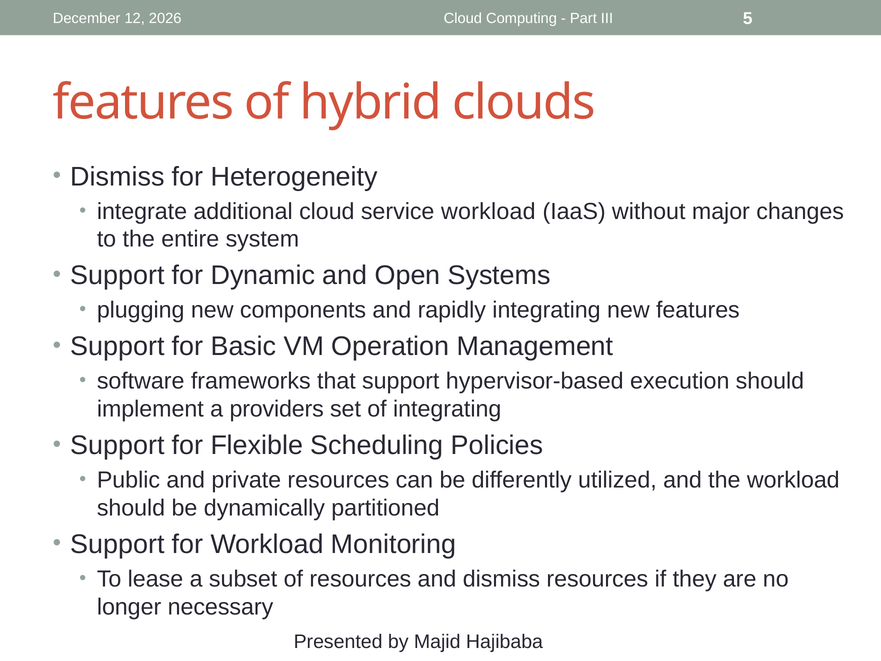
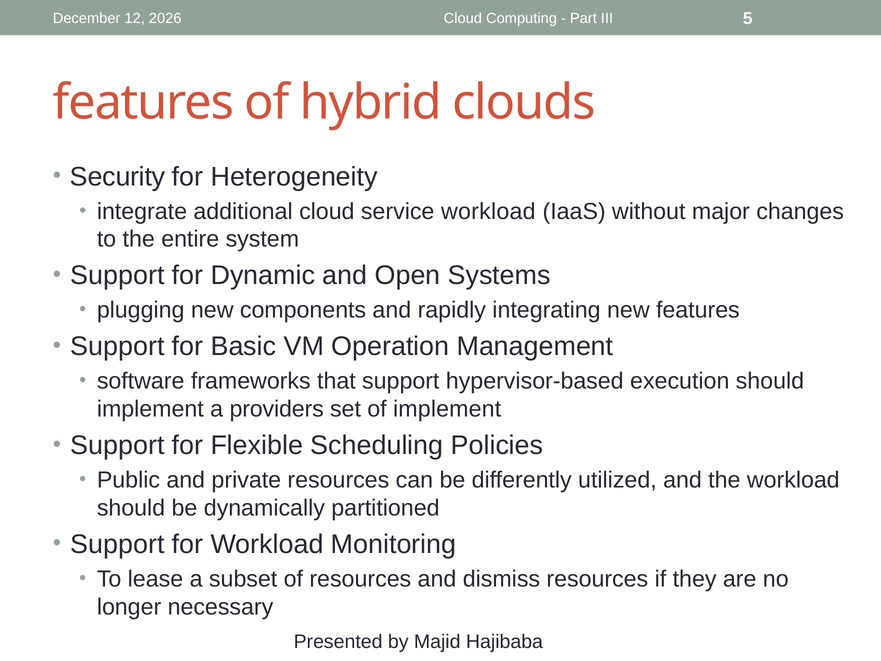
Dismiss: Dismiss -> Security (118, 177)
of integrating: integrating -> implement (447, 409)
